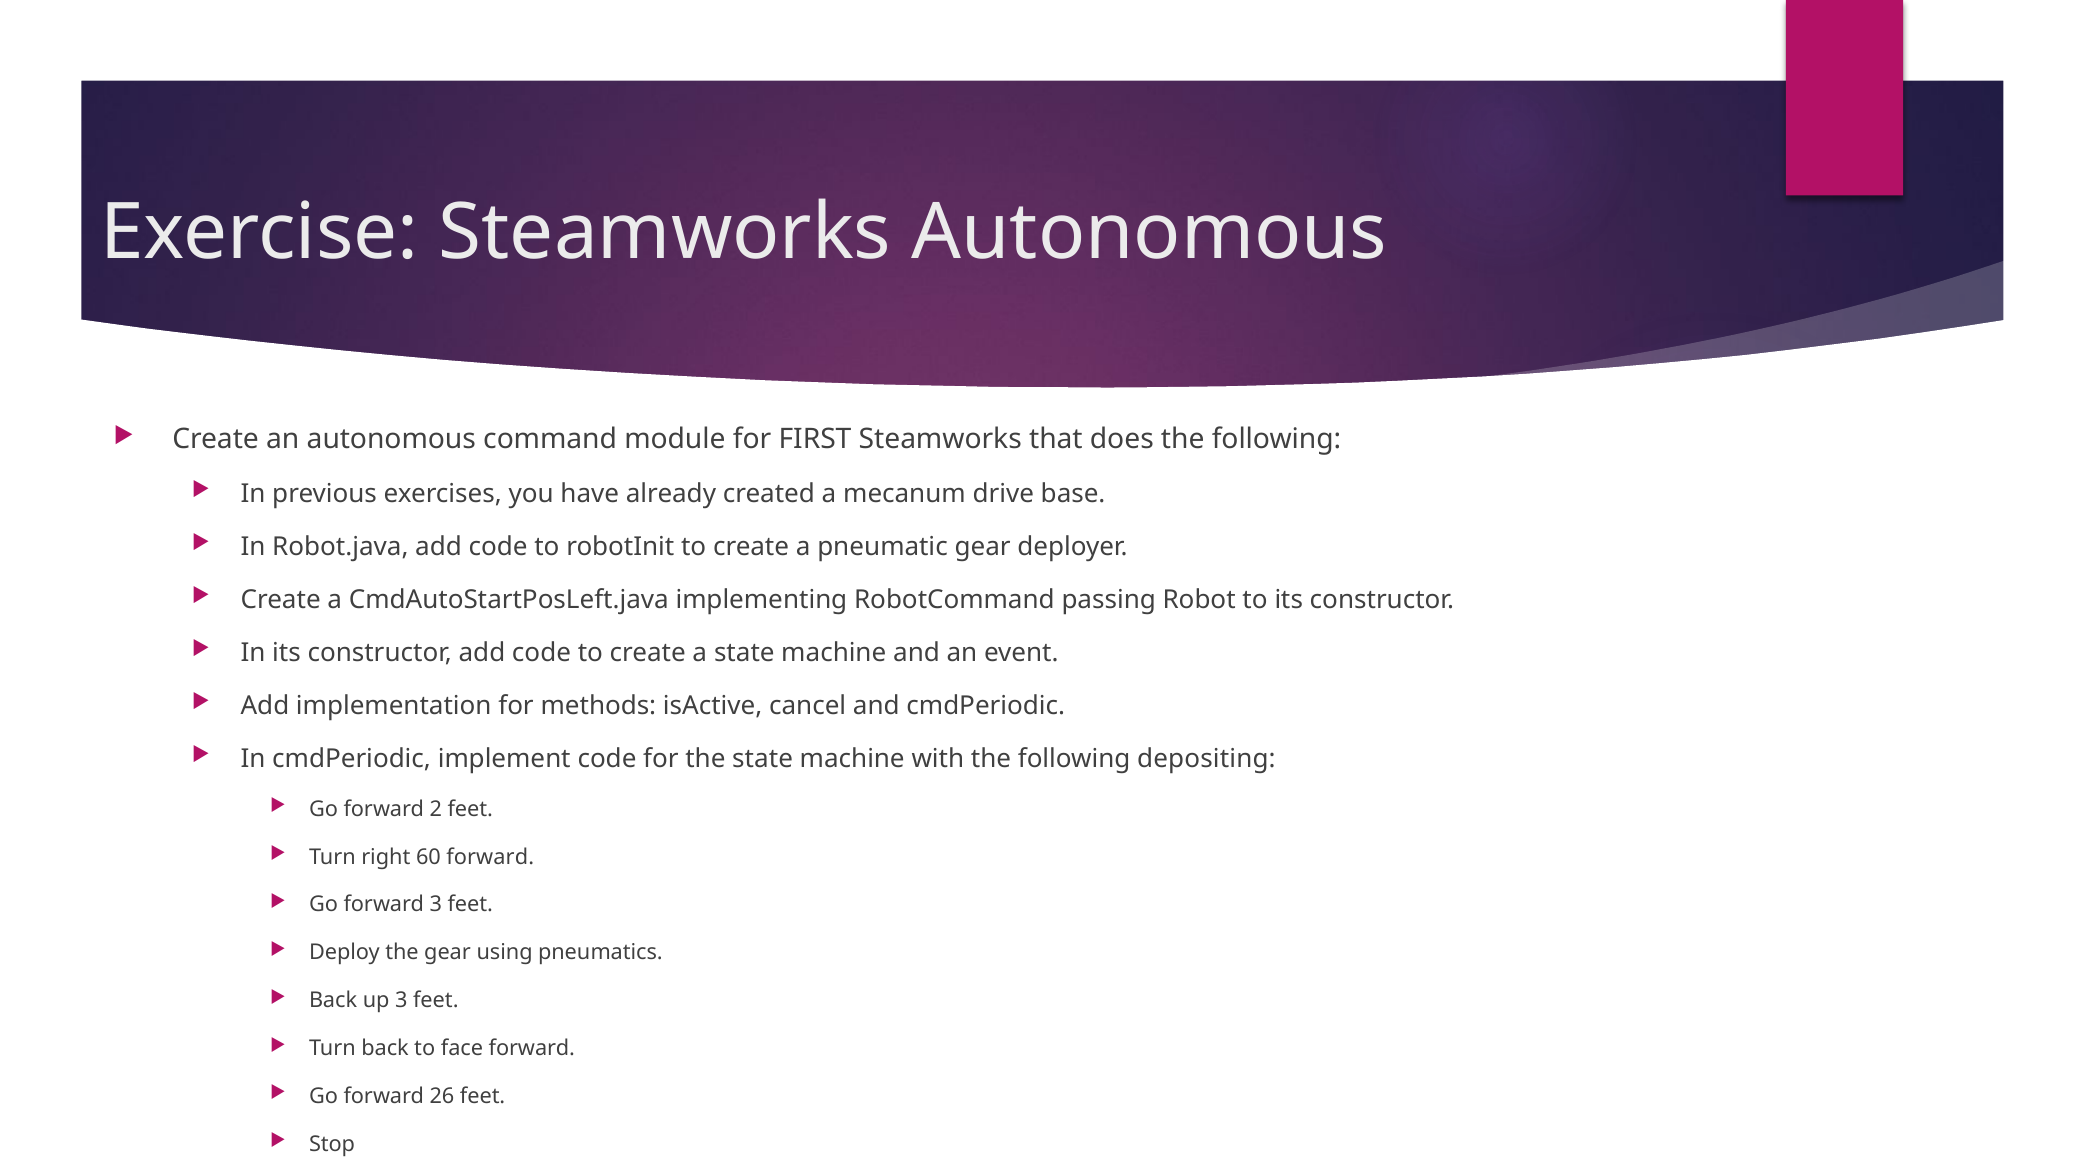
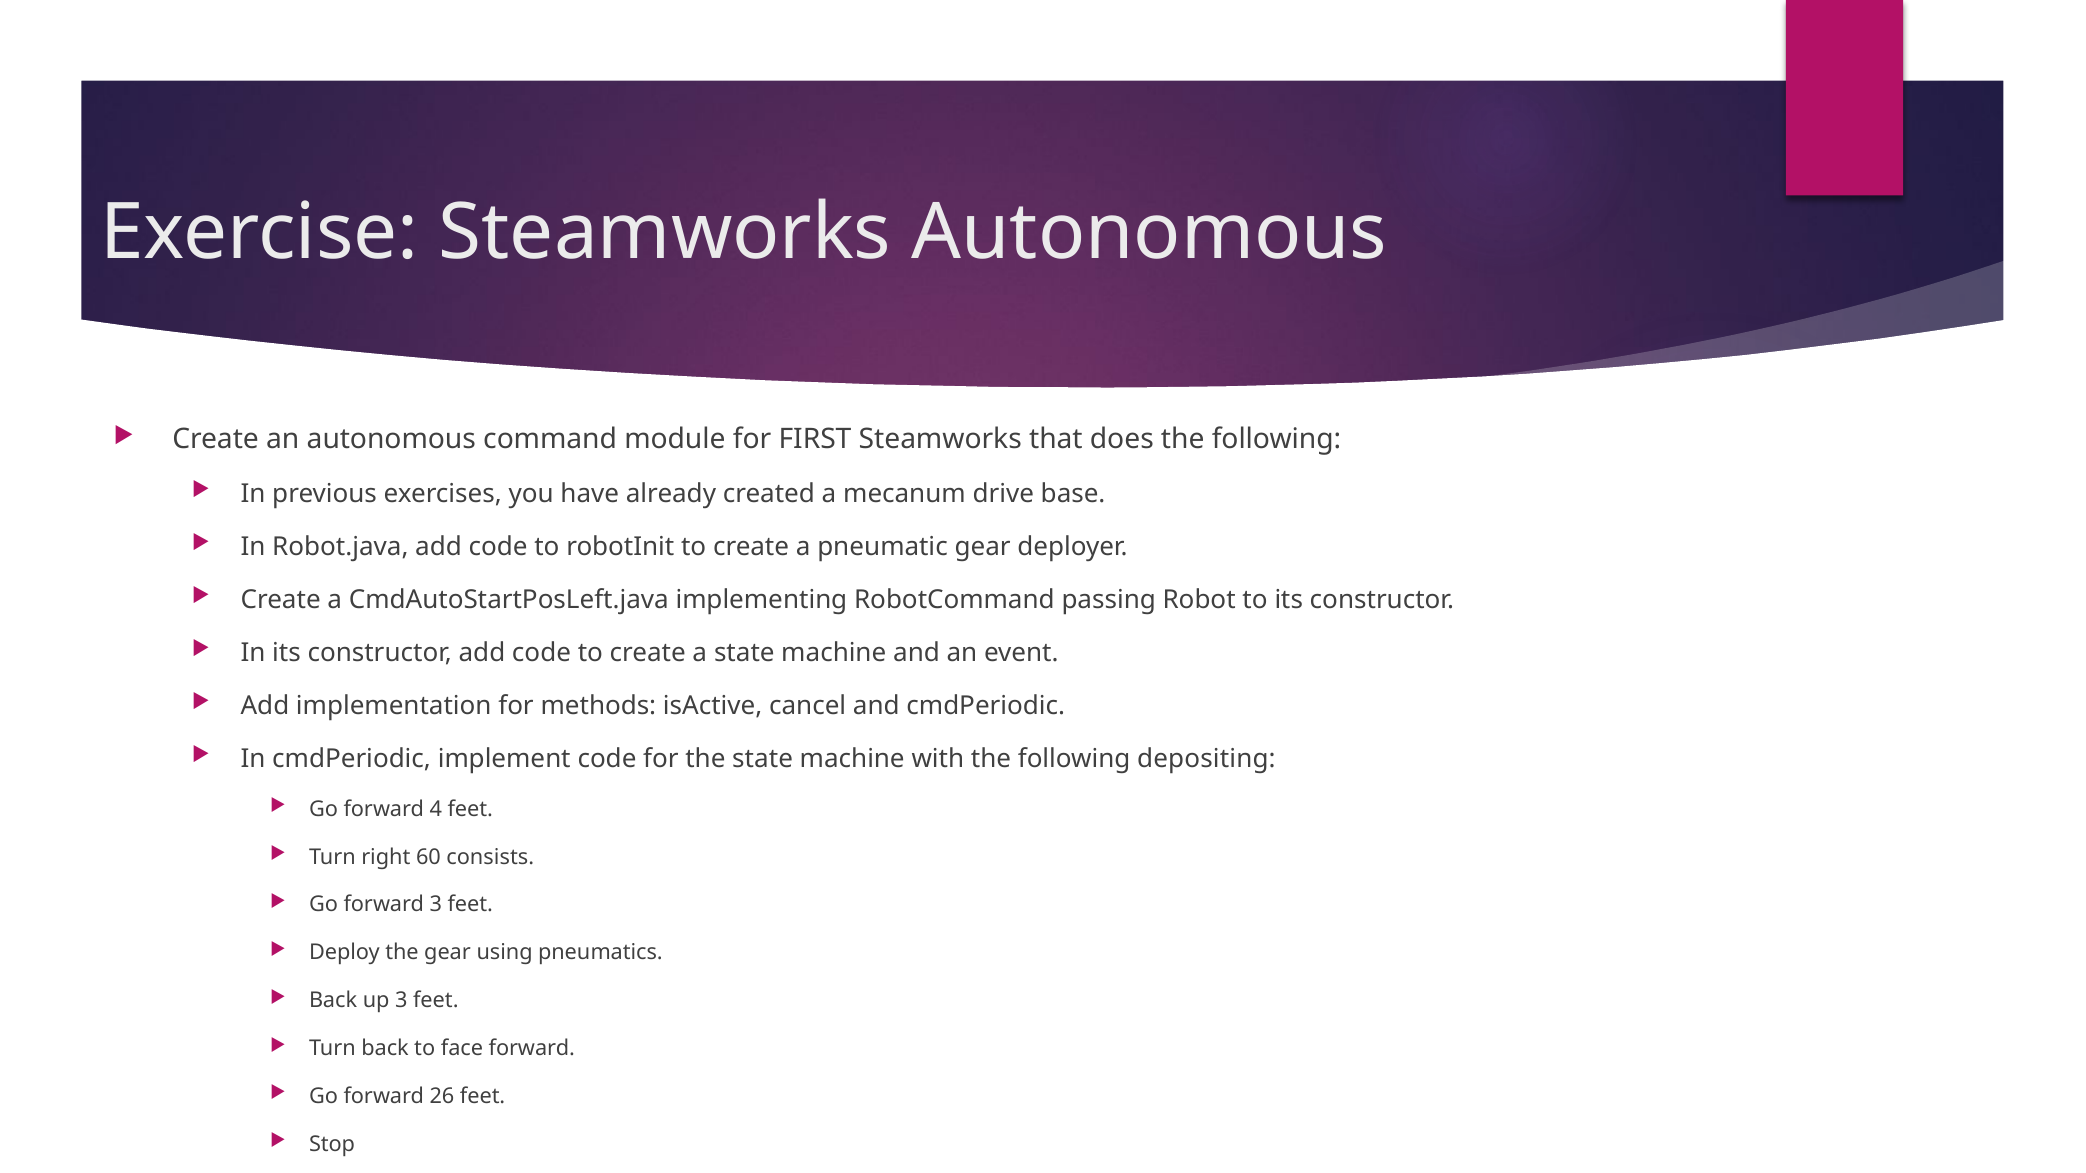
2: 2 -> 4 (436, 809)
60 forward: forward -> consists (490, 857)
